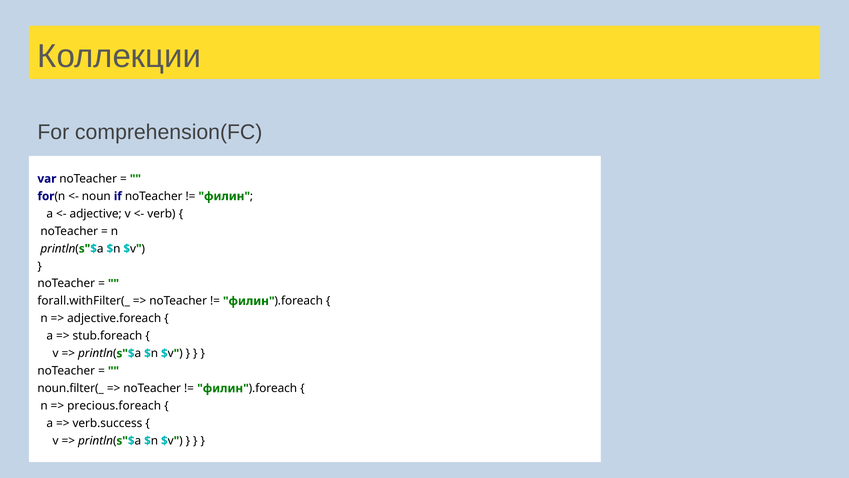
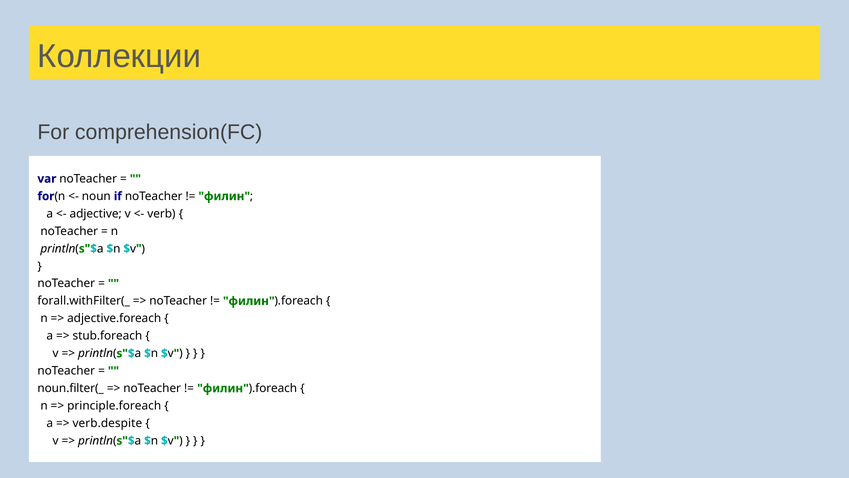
precious.foreach: precious.foreach -> principle.foreach (114, 405)
verb.success: verb.success -> verb.despite (107, 423)
